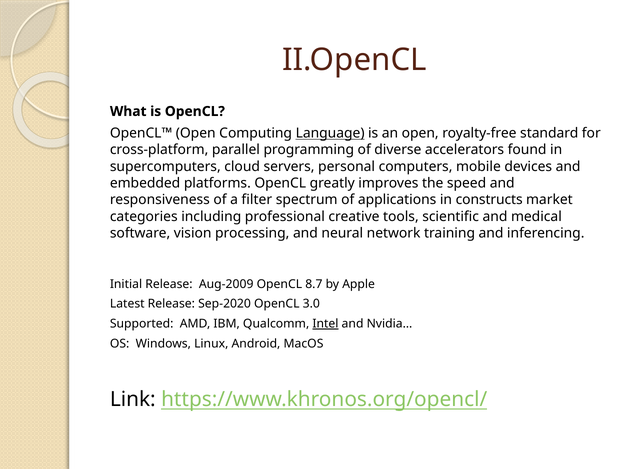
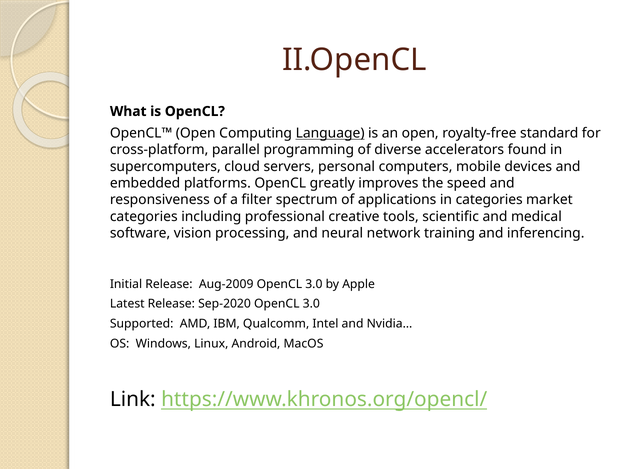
in constructs: constructs -> categories (489, 200)
Aug-2009 OpenCL 8.7: 8.7 -> 3.0 (314, 284)
Intel underline: present -> none (325, 324)
